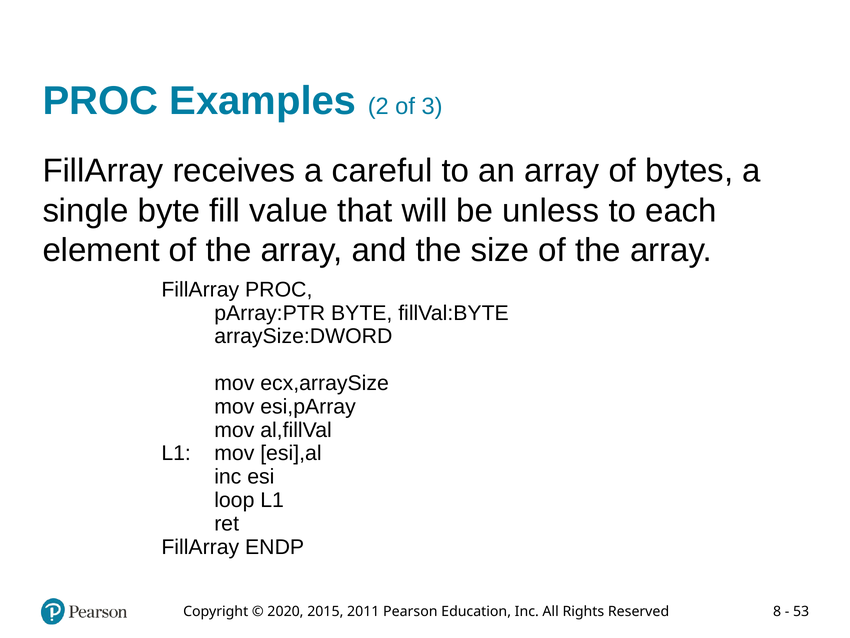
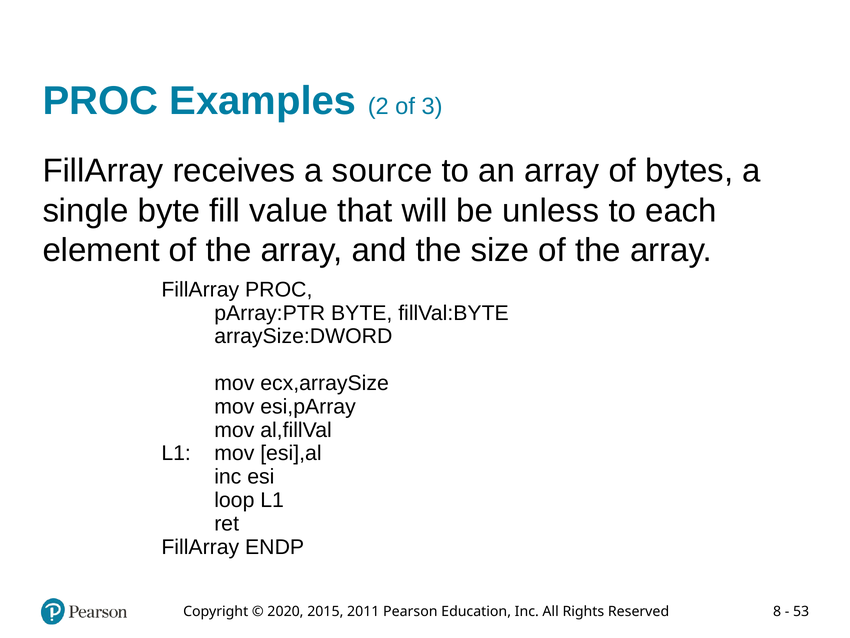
careful: careful -> source (382, 171)
